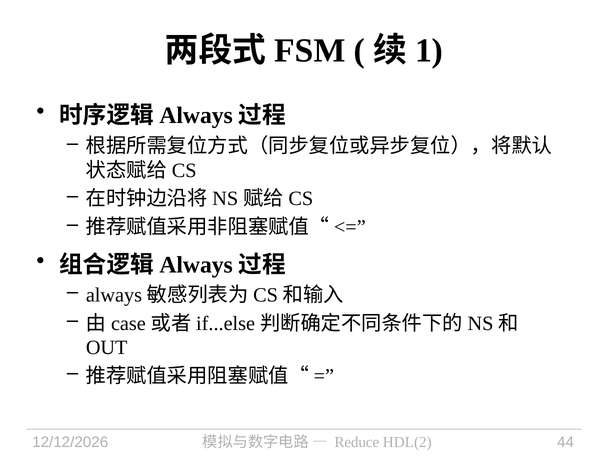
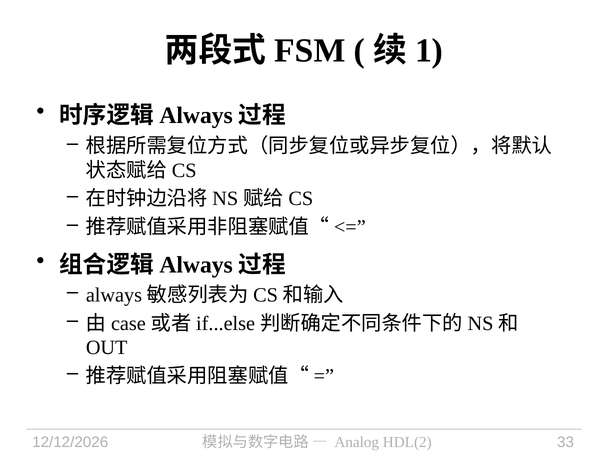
Reduce: Reduce -> Analog (357, 442)
44: 44 -> 33 (566, 442)
